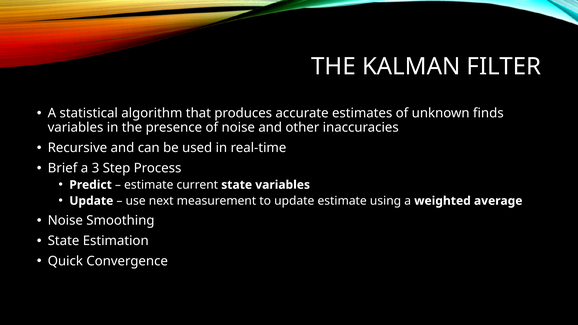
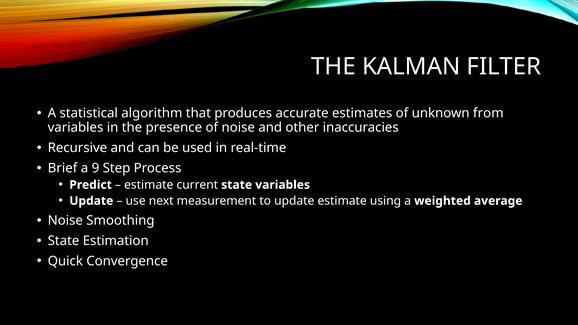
finds: finds -> from (488, 113)
3: 3 -> 9 (95, 168)
